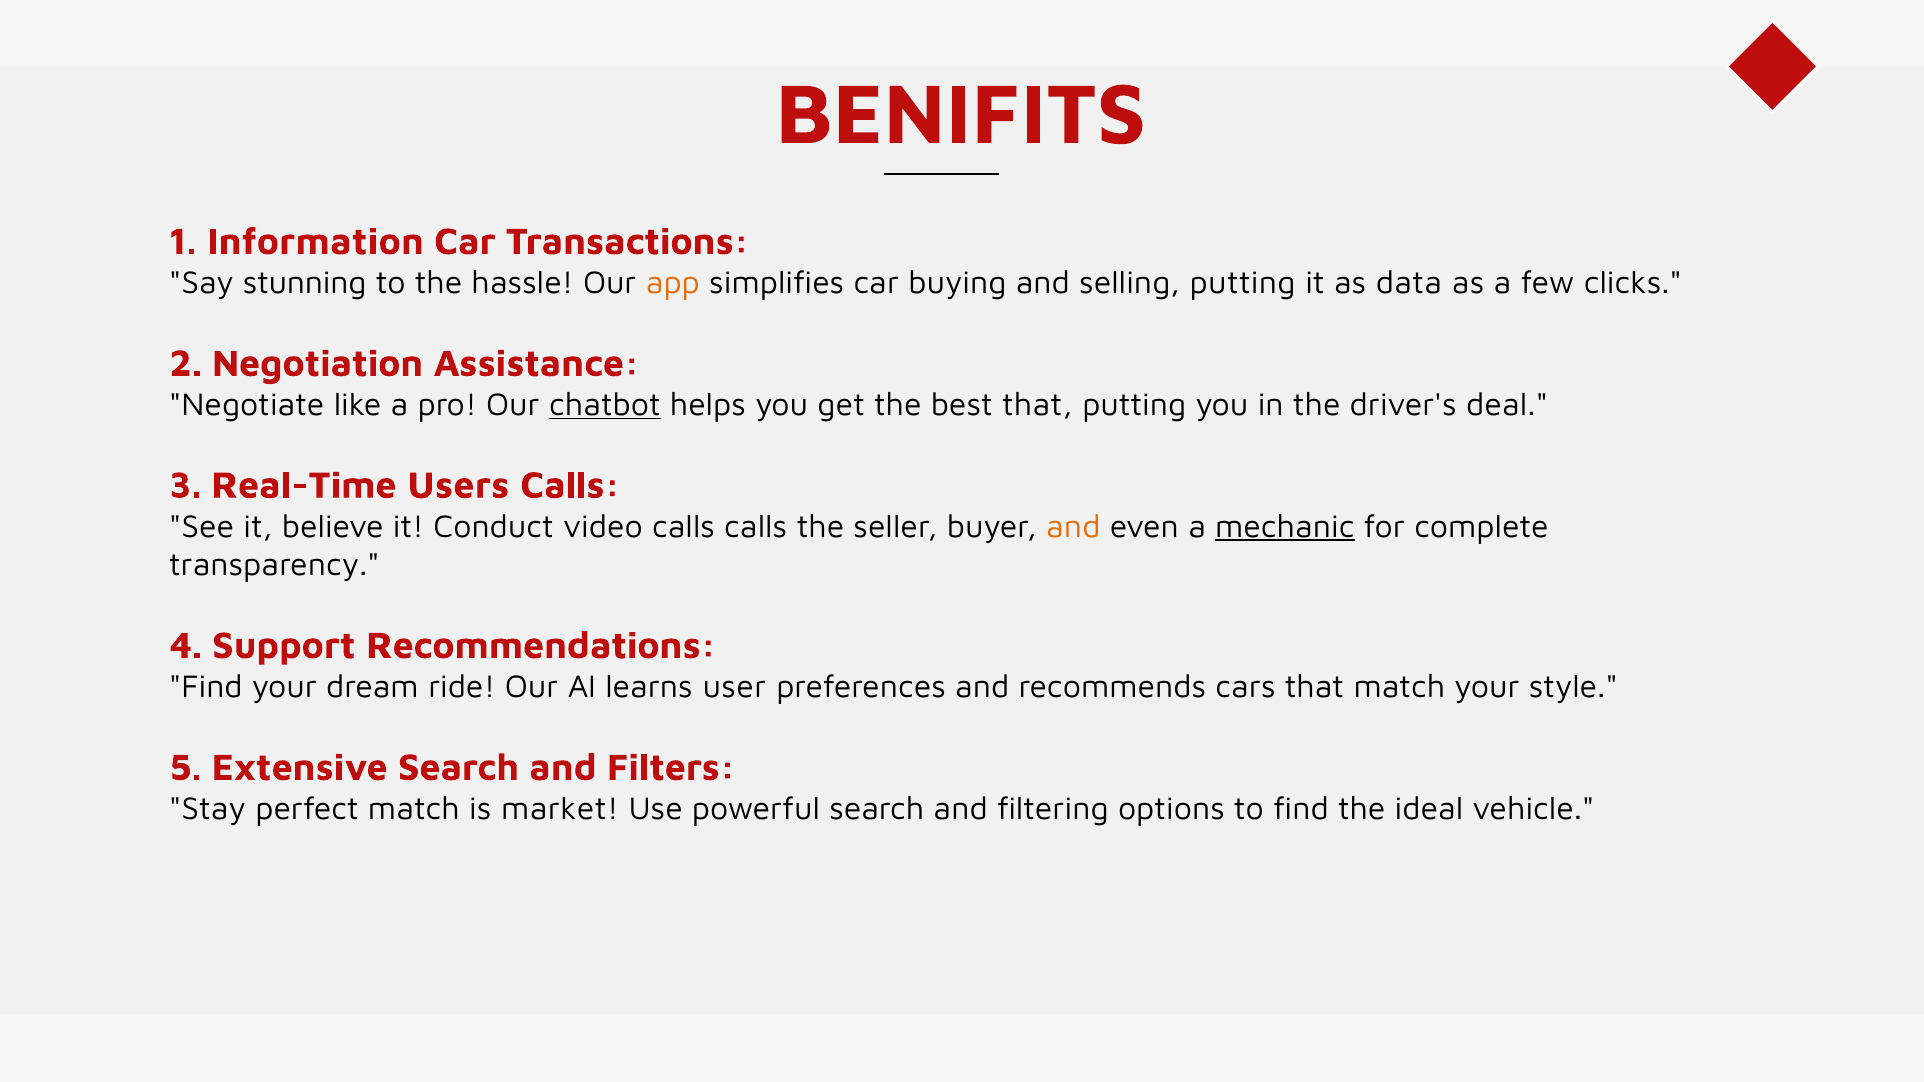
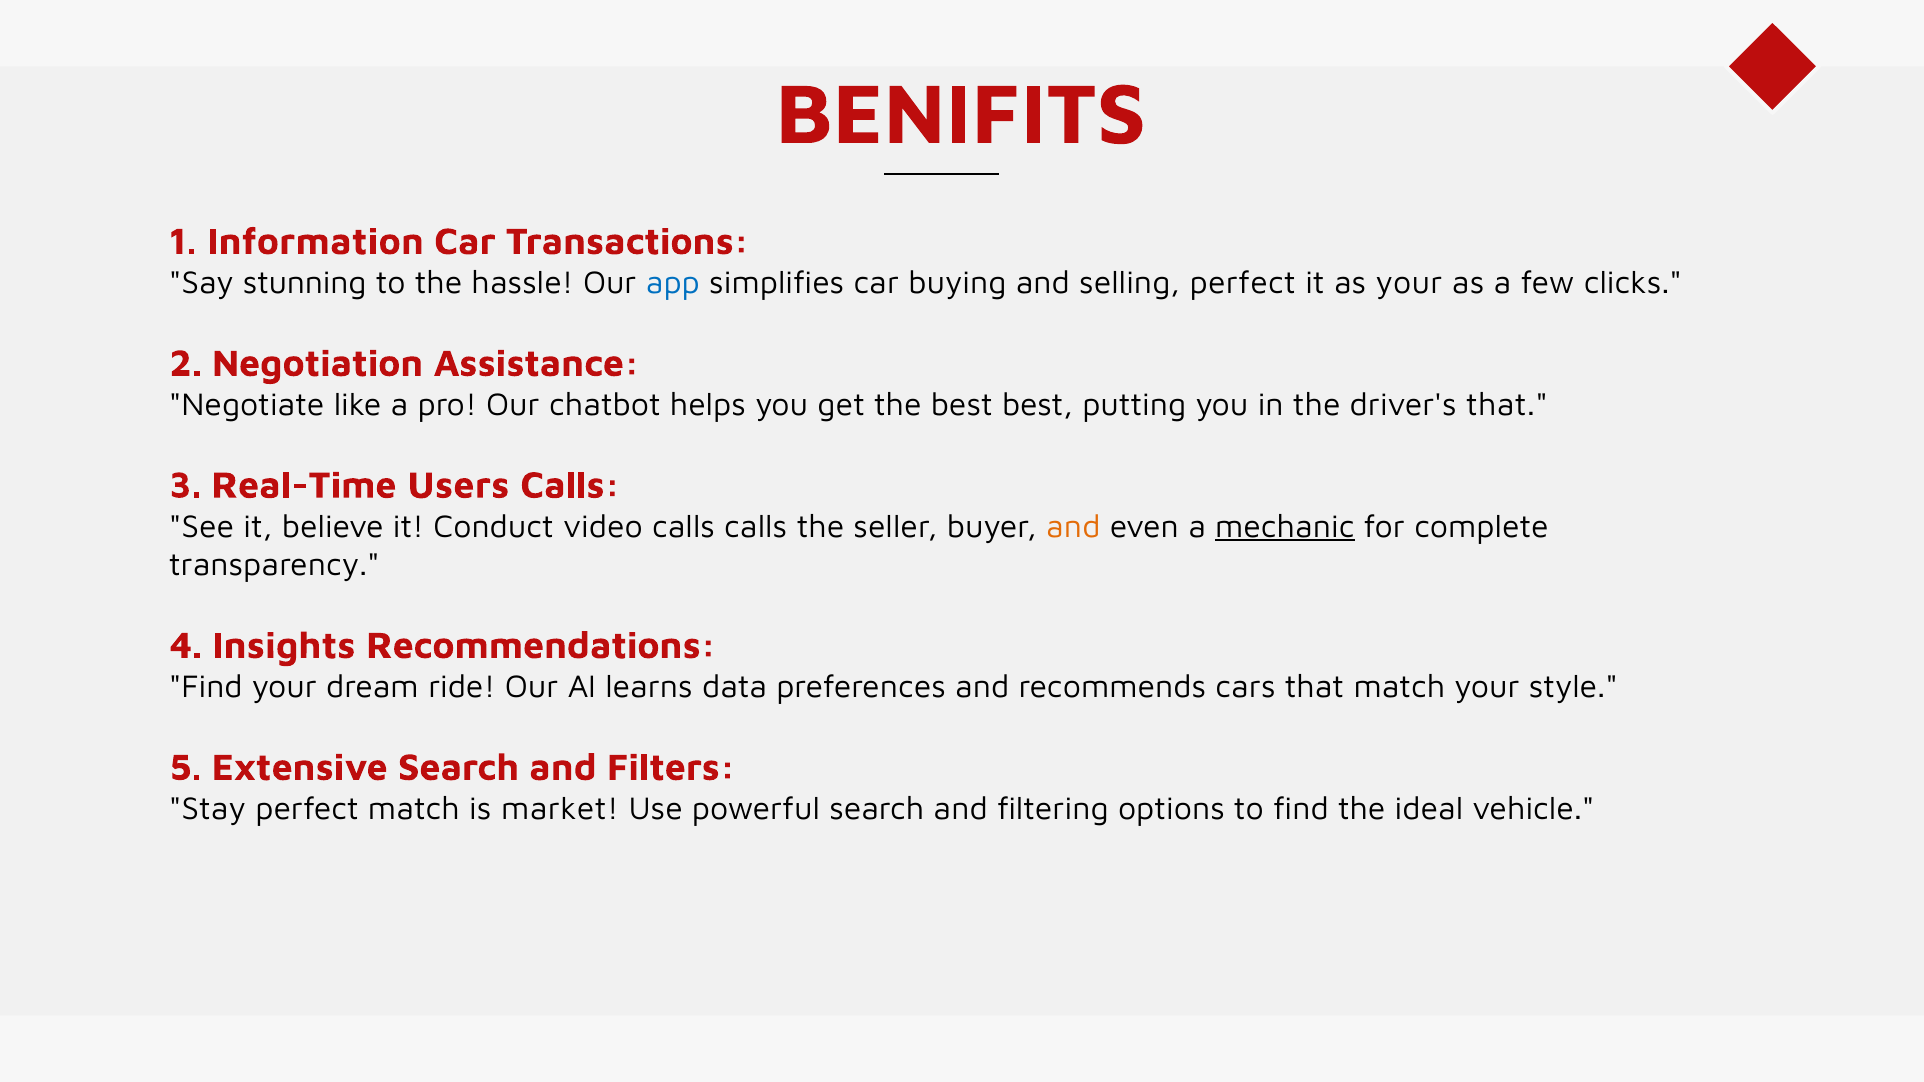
app colour: orange -> blue (673, 283)
selling putting: putting -> perfect (1243, 283)
as data: data -> your (1409, 283)
chatbot underline: present -> none (605, 405)
best that: that -> best (1038, 405)
driver's deal: deal -> that (1507, 405)
Support: Support -> Insights (284, 646)
user: user -> data (735, 687)
